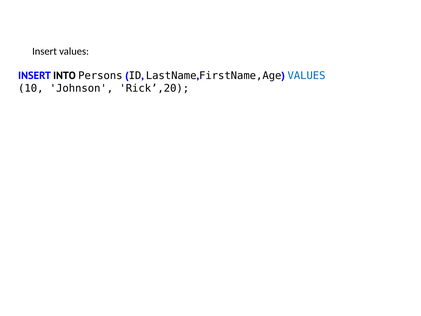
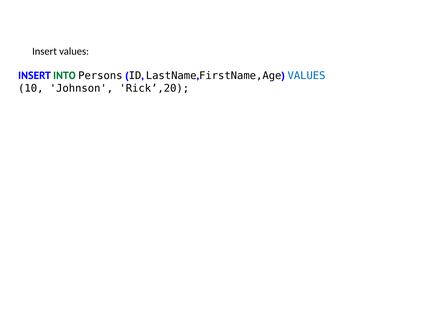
INTO colour: black -> green (64, 76)
